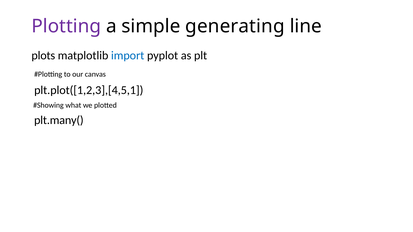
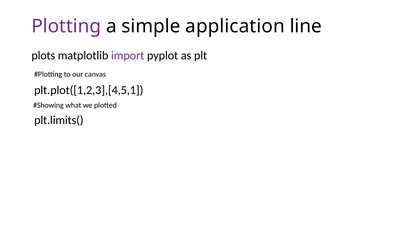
generating: generating -> application (235, 26)
import colour: blue -> purple (128, 56)
plt.many(: plt.many( -> plt.limits( (59, 120)
